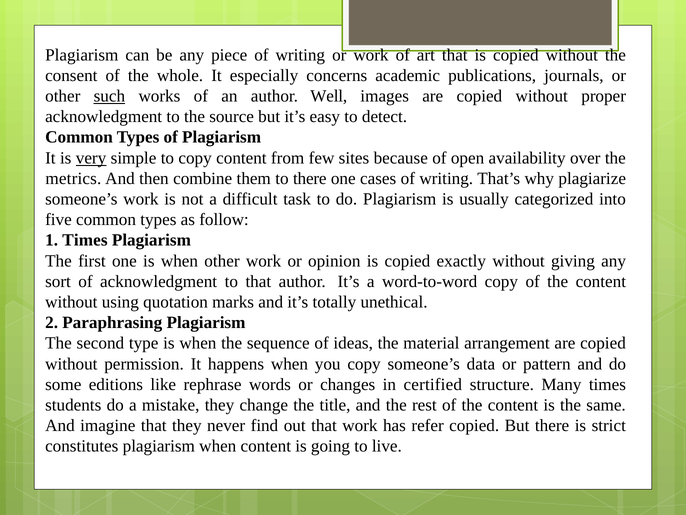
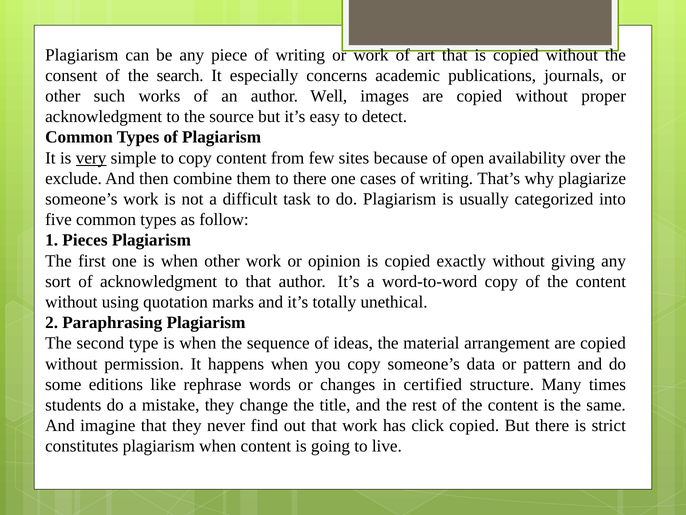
whole: whole -> search (180, 75)
such underline: present -> none (109, 96)
metrics: metrics -> exclude (74, 178)
1 Times: Times -> Pieces (85, 240)
refer: refer -> click (428, 425)
